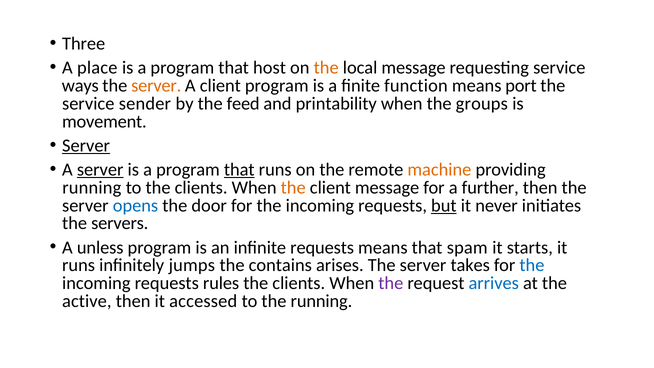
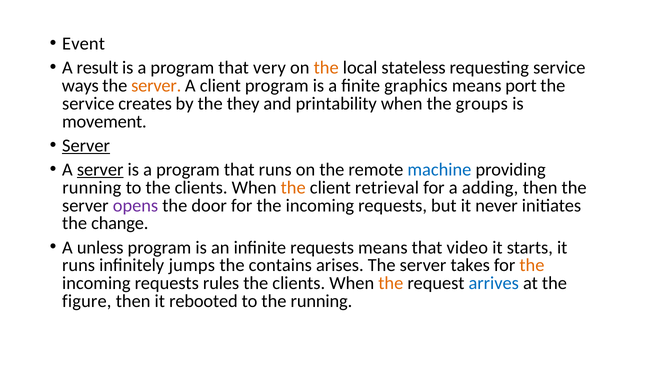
Three: Three -> Event (84, 44)
place: place -> result (97, 68)
host: host -> very (269, 68)
local message: message -> stateless (414, 68)
function: function -> graphics (416, 86)
sender: sender -> creates (145, 104)
feed: feed -> they (243, 104)
that underline: present -> none (239, 170)
machine colour: orange -> blue (439, 170)
client message: message -> retrieval (387, 188)
further: further -> adding (490, 188)
opens colour: blue -> purple (136, 205)
but underline: present -> none (444, 205)
servers: servers -> change (120, 223)
spam: spam -> video (467, 247)
the colour: blue -> orange (532, 265)
the colour: purple -> orange (391, 283)
active: active -> figure (87, 301)
accessed: accessed -> rebooted (203, 301)
